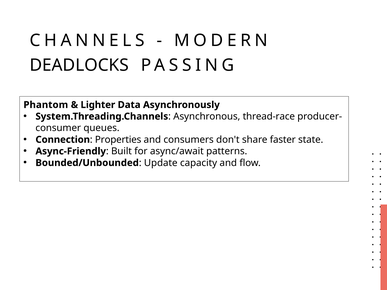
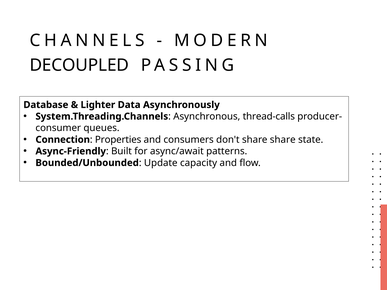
DEADLOCKS: DEADLOCKS -> DECOUPLED (79, 65)
Phantom: Phantom -> Database (46, 105)
thread-race: thread-race -> thread-calls (269, 117)
share faster: faster -> share (283, 140)
